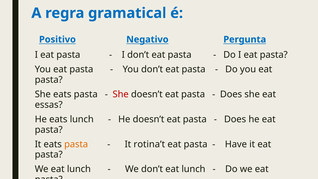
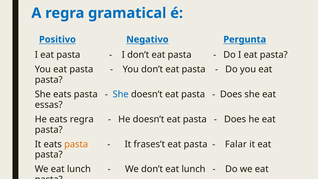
She colour: red -> blue (121, 94)
eats lunch: lunch -> regra (82, 119)
rotina’t: rotina’t -> frases’t (149, 144)
Have: Have -> Falar (236, 144)
